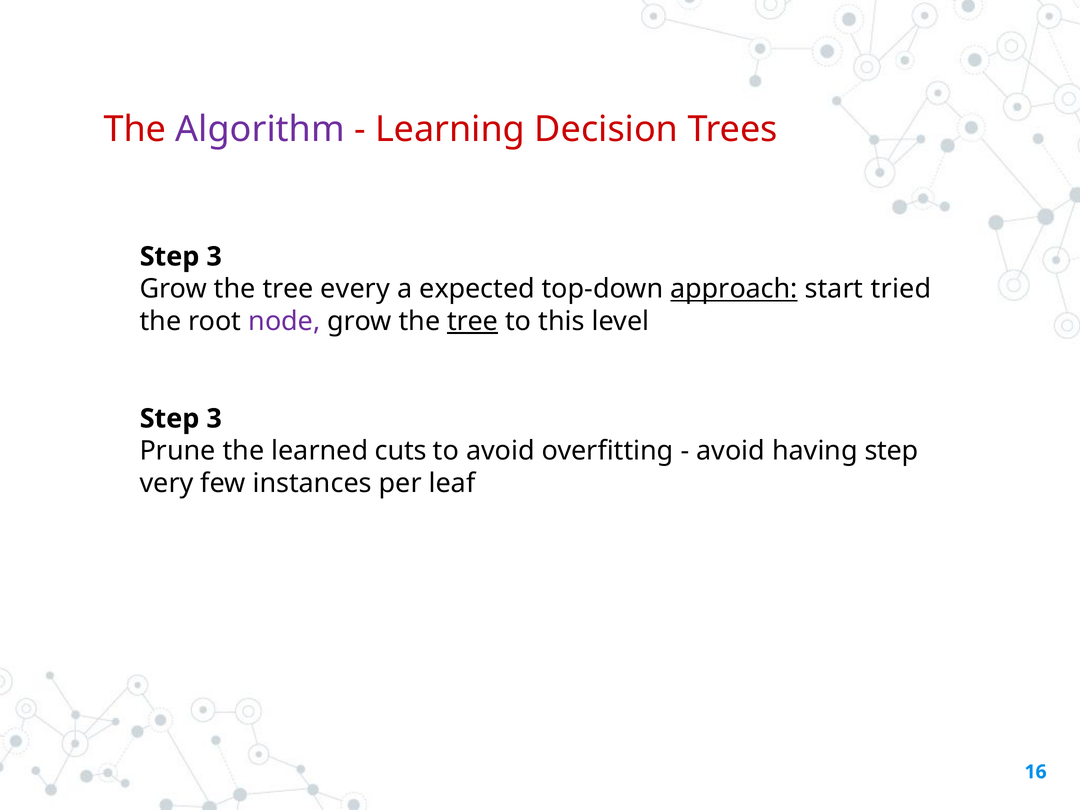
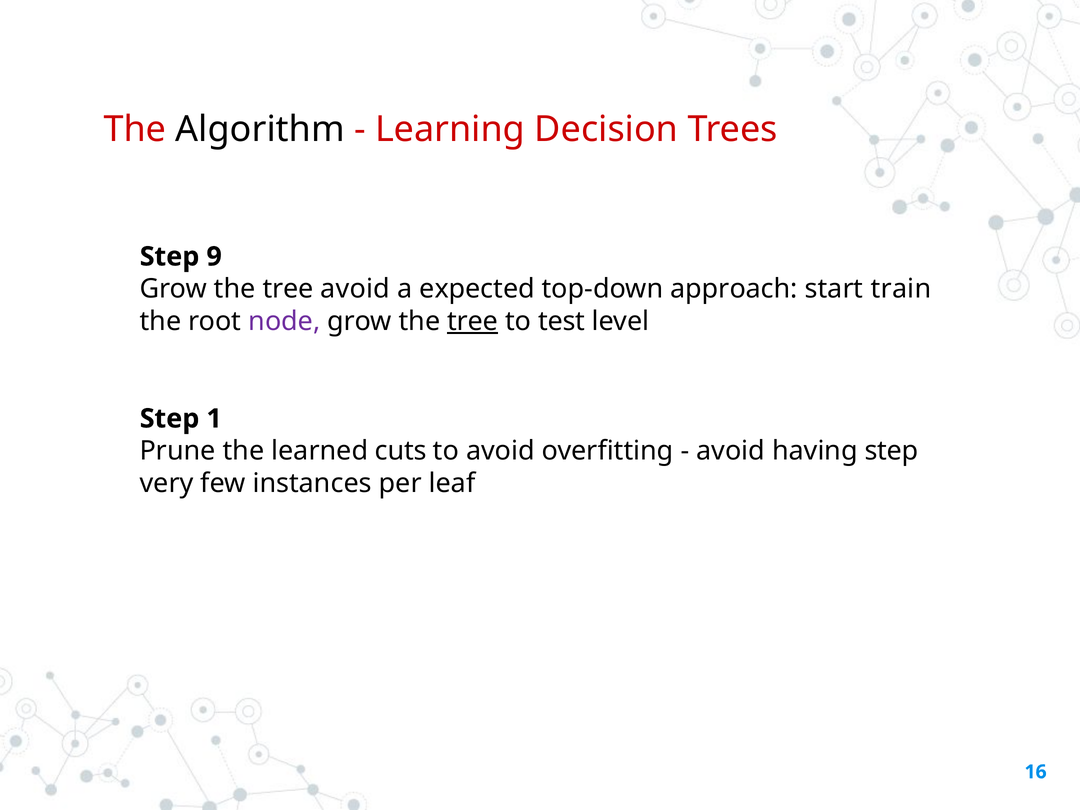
Algorithm colour: purple -> black (260, 129)
3: 3 -> 9 (214, 257)
tree every: every -> avoid (355, 289)
approach underline: present -> none (734, 289)
tried: tried -> train (901, 289)
this: this -> test (562, 321)
3: 3 -> 1 (214, 419)
